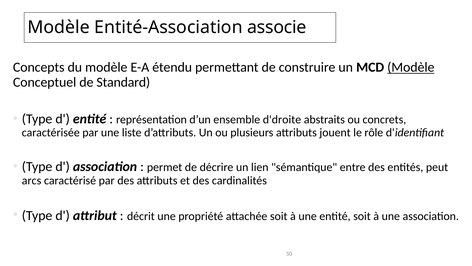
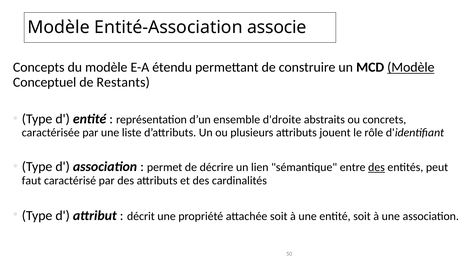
Standard: Standard -> Restants (123, 82)
des underline: none -> present (376, 167)
arcs: arcs -> faut (32, 180)
